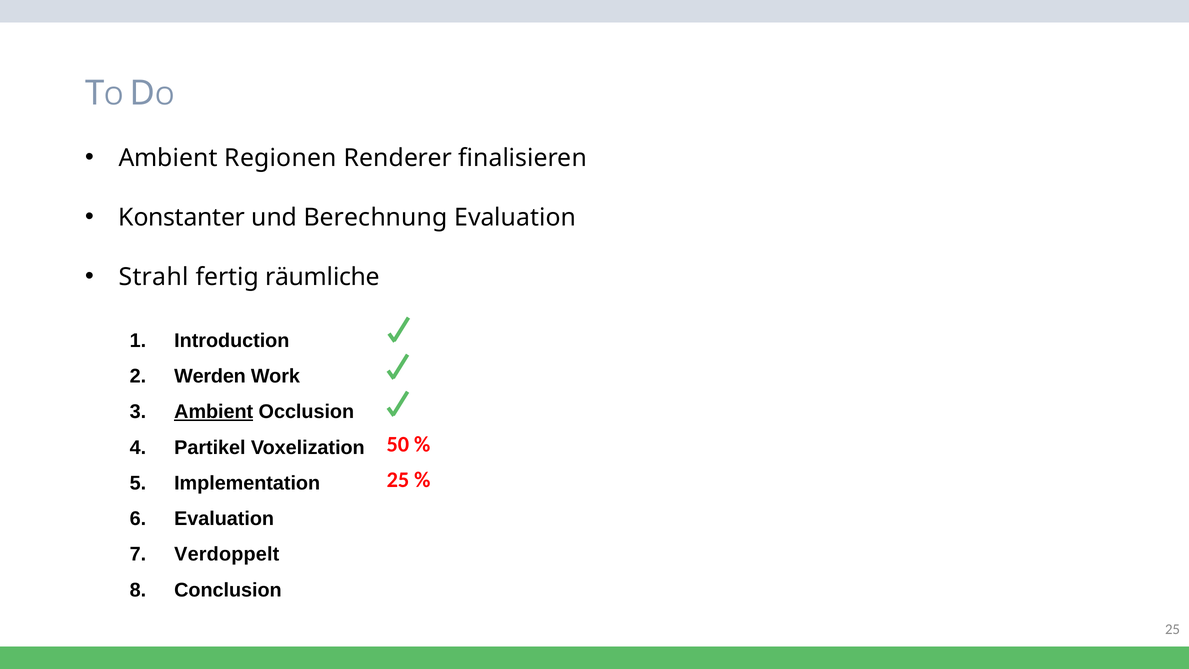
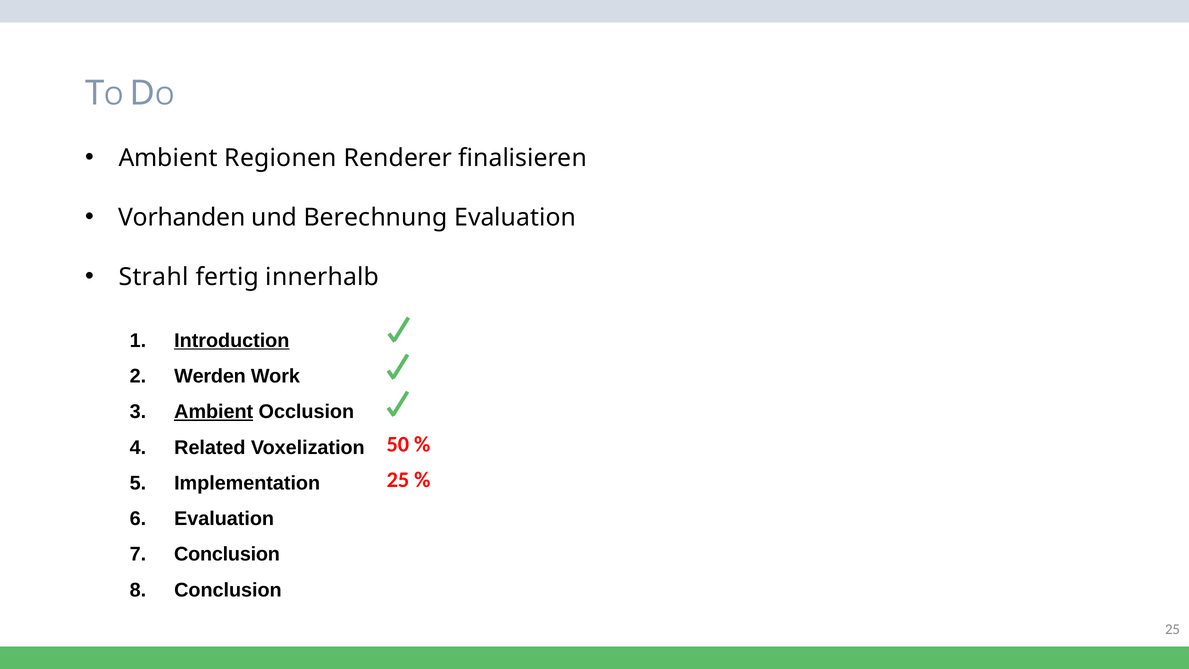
Konstanter: Konstanter -> Vorhanden (182, 218)
räumliche: räumliche -> innerhalb (322, 277)
Introduction underline: none -> present (232, 340)
Partikel: Partikel -> Related (210, 447)
Verdoppelt: Verdoppelt -> Conclusion (227, 554)
